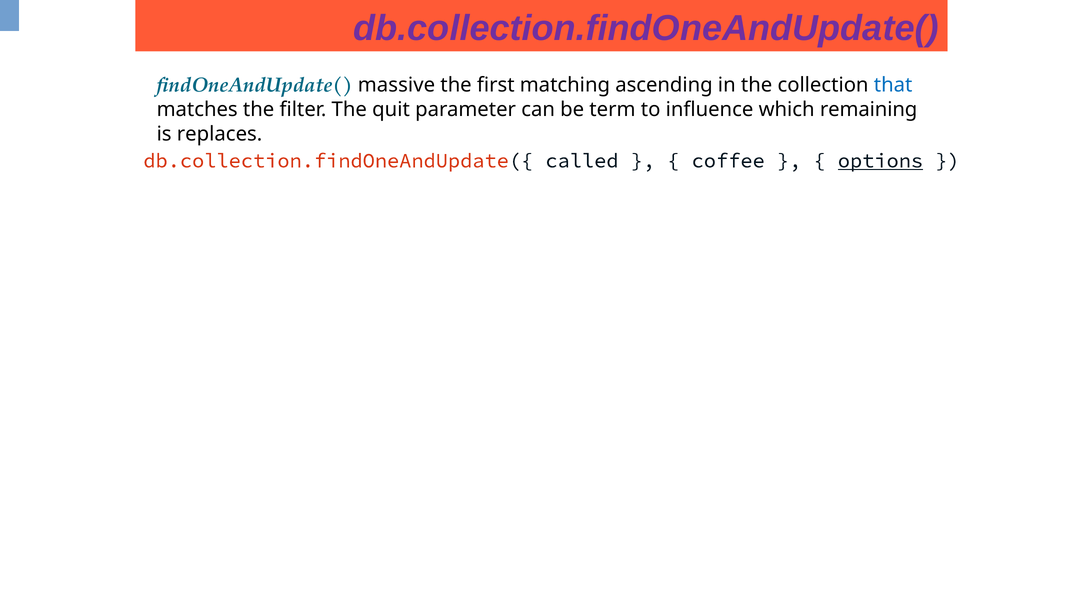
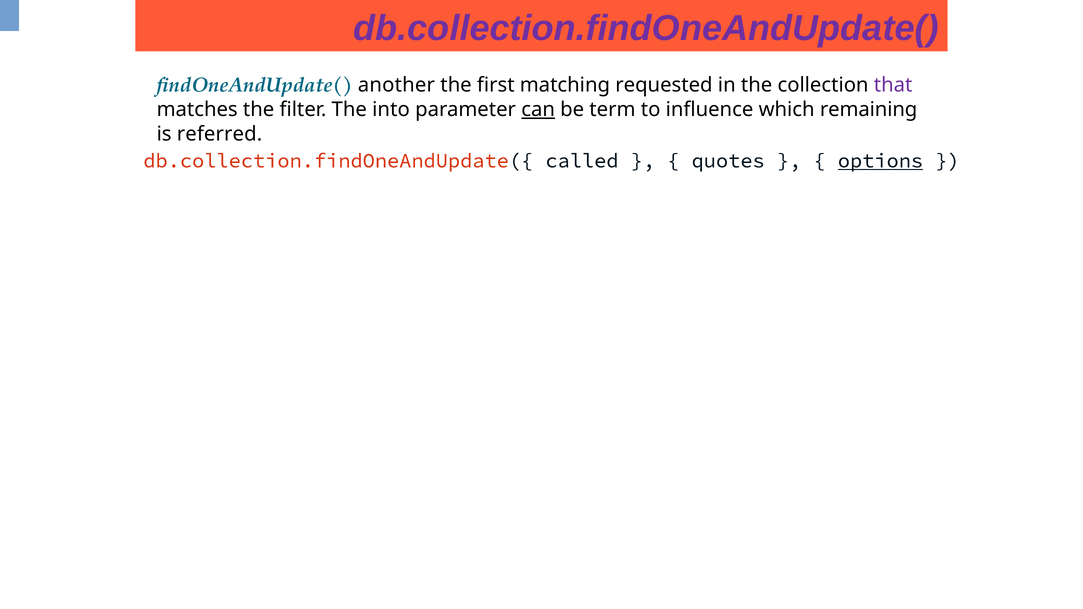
massive: massive -> another (396, 85)
ascending: ascending -> requested (664, 85)
that colour: blue -> purple (893, 85)
quit: quit -> into (391, 110)
can underline: none -> present (538, 110)
replaces: replaces -> referred (220, 134)
coffee: coffee -> quotes (728, 161)
